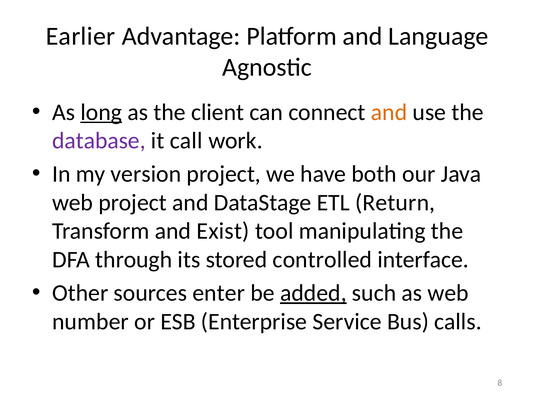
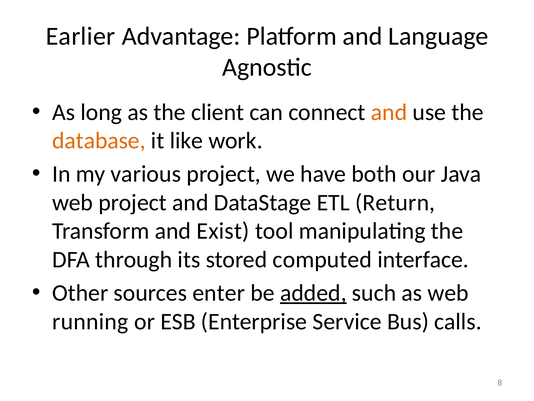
long underline: present -> none (101, 112)
database colour: purple -> orange (99, 141)
call: call -> like (186, 141)
version: version -> various (146, 174)
controlled: controlled -> computed (322, 259)
number: number -> running (90, 321)
